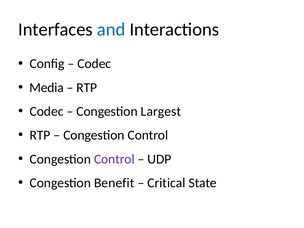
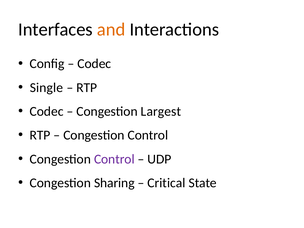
and colour: blue -> orange (111, 29)
Media: Media -> Single (47, 88)
Benefit: Benefit -> Sharing (114, 183)
